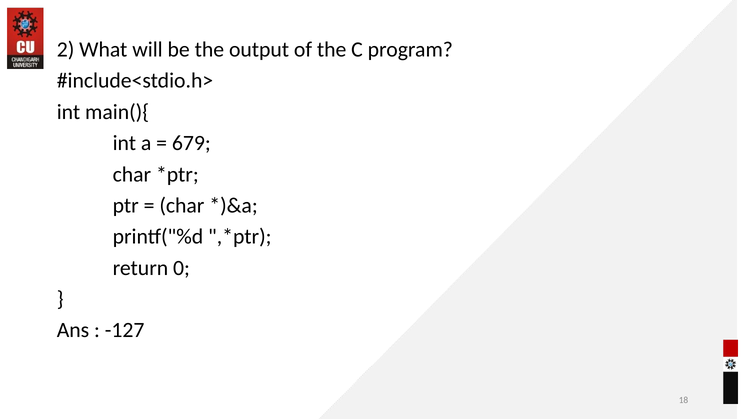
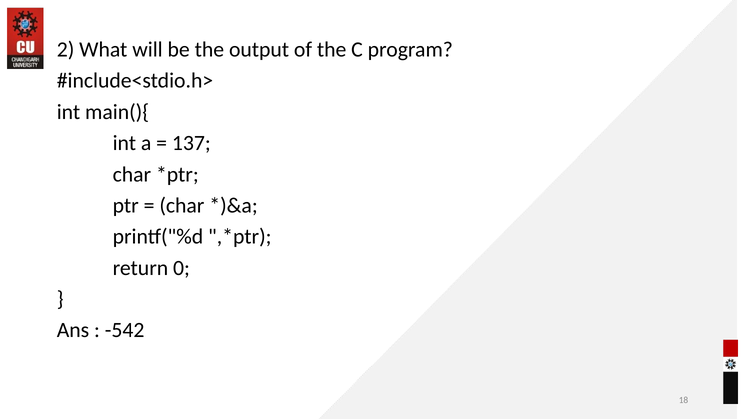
679: 679 -> 137 (191, 143)
-127: -127 -> -542 (125, 330)
